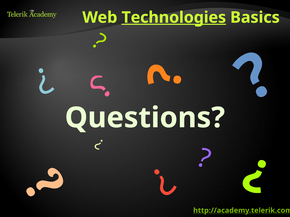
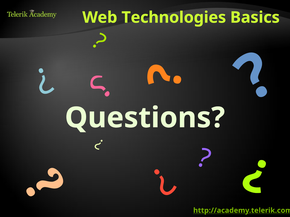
Technologies underline: present -> none (174, 17)
